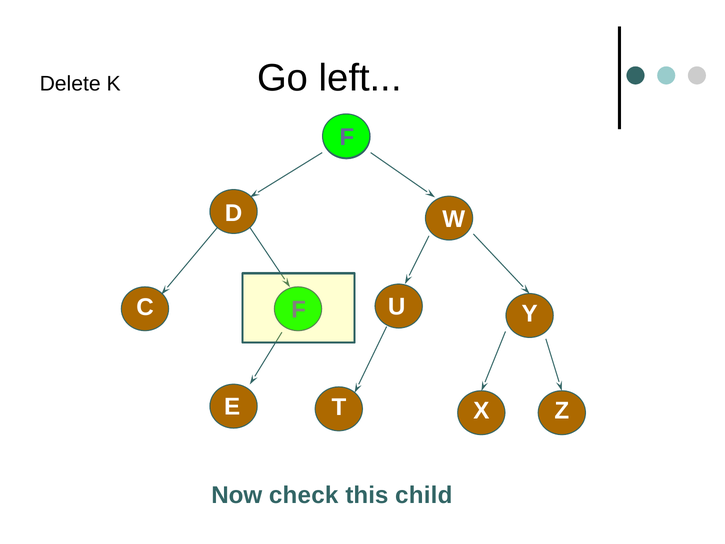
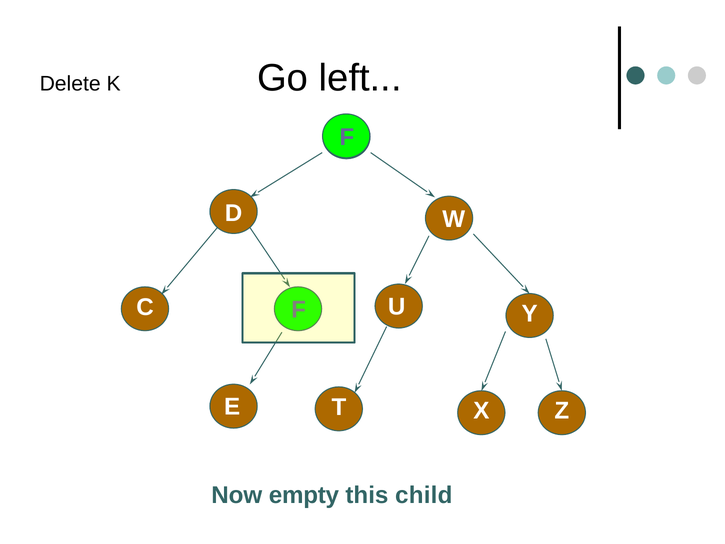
check: check -> empty (304, 495)
